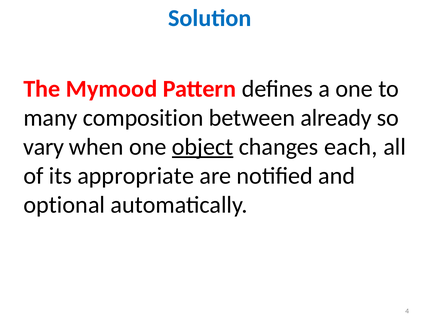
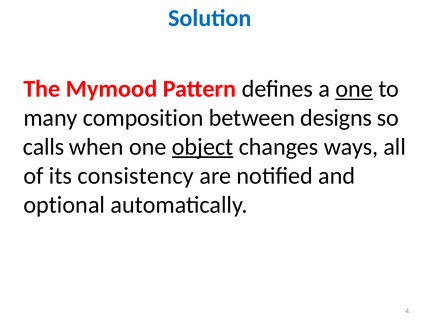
one underline: none -> present (354, 89)
already: already -> designs (336, 118)
vary: vary -> calls (44, 147)
each: each -> ways (351, 147)
appropriate: appropriate -> consistency (136, 176)
